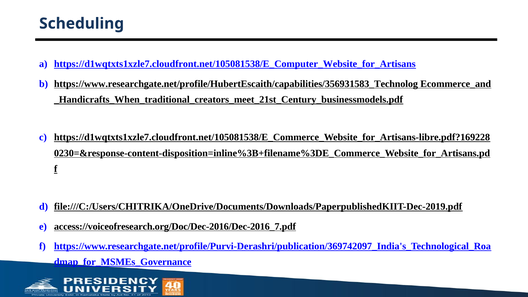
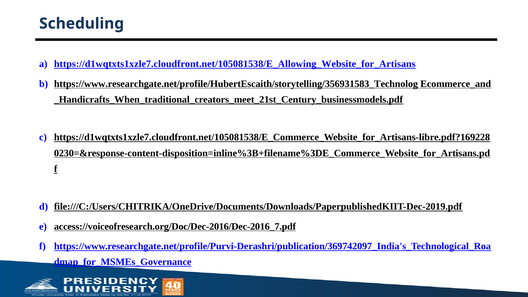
https://d1wqtxts1xzle7.cloudfront.net/105081538/E_Computer_Website_for_Artisans: https://d1wqtxts1xzle7.cloudfront.net/105081538/E_Computer_Website_for_Artisans -> https://d1wqtxts1xzle7.cloudfront.net/105081538/E_Allowing_Website_for_Artisans (235, 64)
https://www.researchgate.net/profile/HubertEscaith/capabilities/356931583_Technolog: https://www.researchgate.net/profile/HubertEscaith/capabilities/356931583_Technolog -> https://www.researchgate.net/profile/HubertEscaith/storytelling/356931583_Technolog (236, 84)
